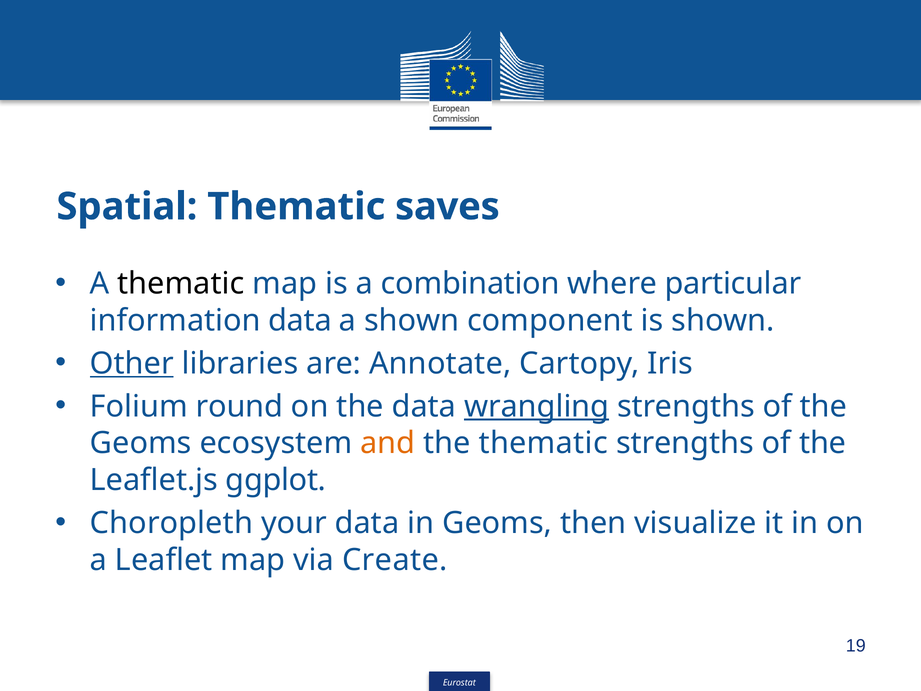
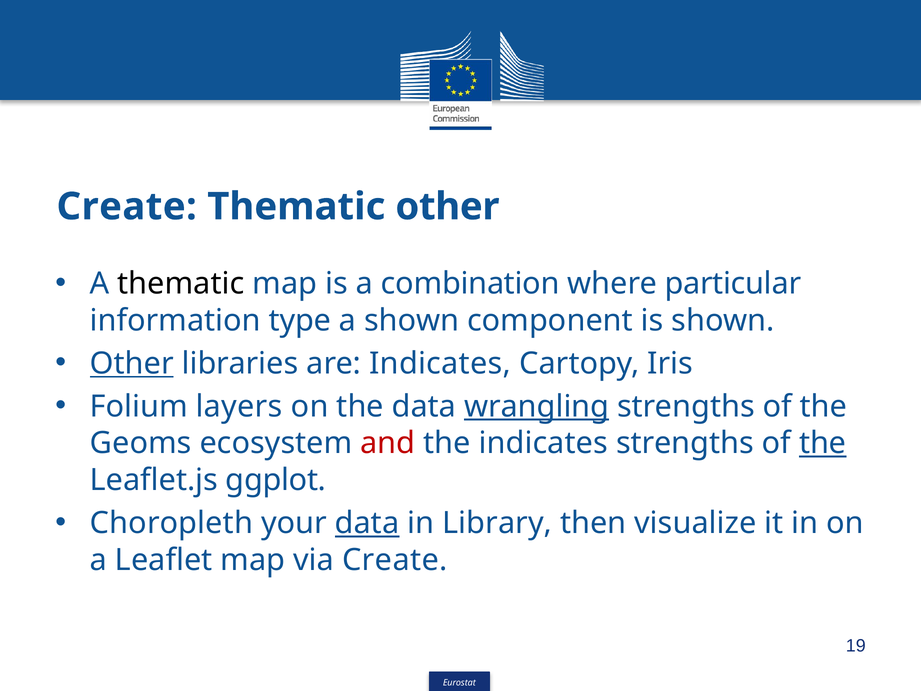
Spatial: Spatial -> Create (127, 207)
Thematic saves: saves -> other (447, 207)
information data: data -> type (300, 320)
are Annotate: Annotate -> Indicates (440, 363)
round: round -> layers (239, 406)
and colour: orange -> red (388, 443)
the thematic: thematic -> indicates (543, 443)
the underline: none -> present (823, 443)
data underline: none -> present (367, 523)
in Geoms: Geoms -> Library (497, 523)
